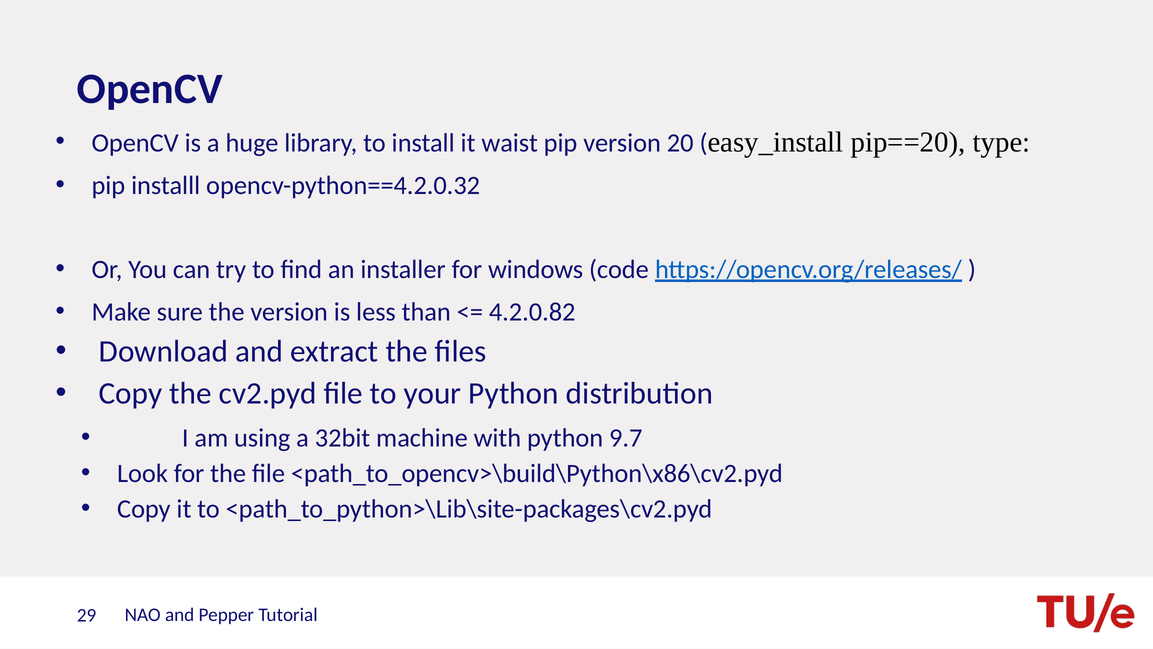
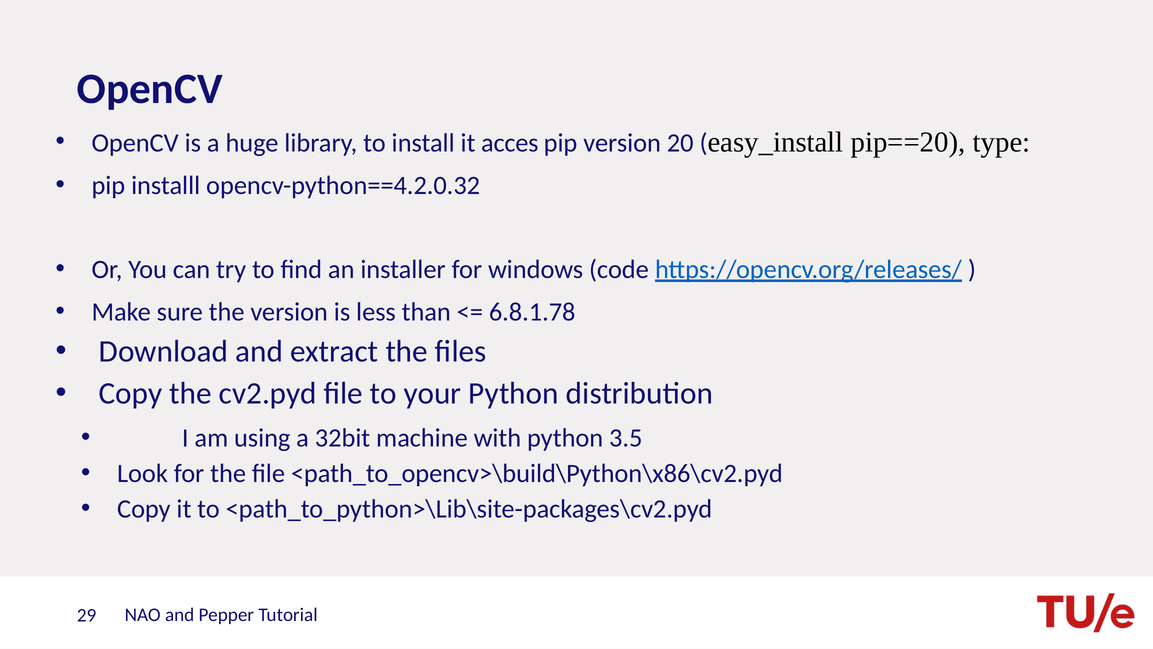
waist: waist -> acces (510, 143)
4.2.0.82: 4.2.0.82 -> 6.8.1.78 (532, 312)
9.7: 9.7 -> 3.5 (626, 438)
